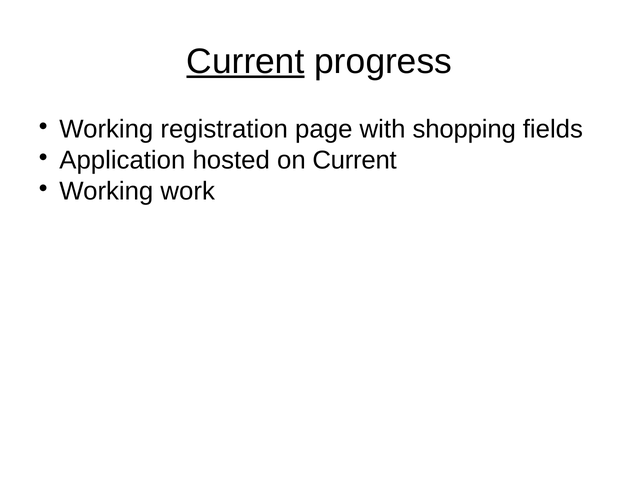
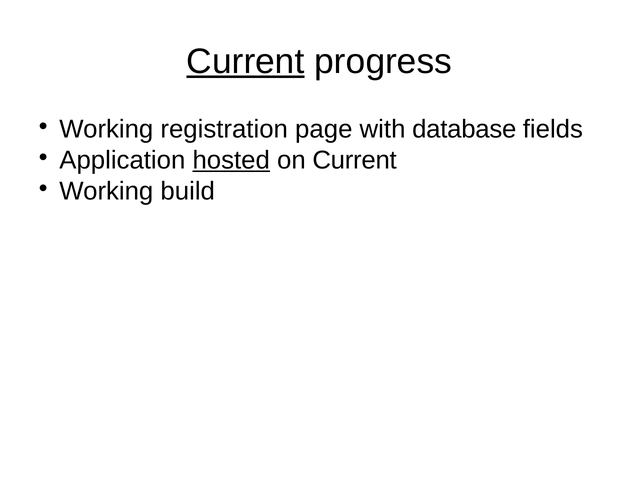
shopping: shopping -> database (464, 129)
hosted underline: none -> present (231, 160)
work: work -> build (188, 191)
